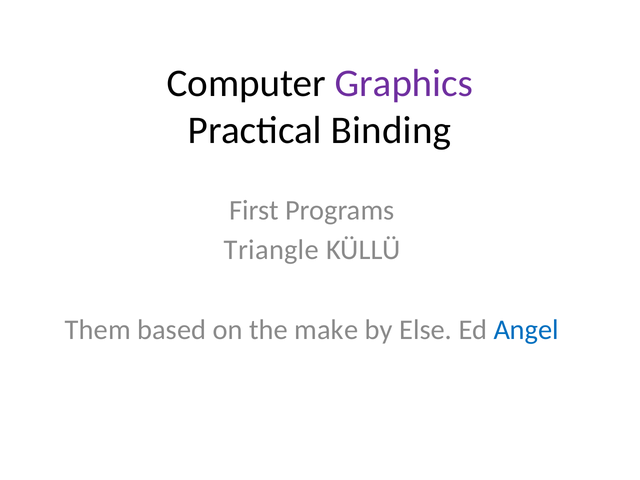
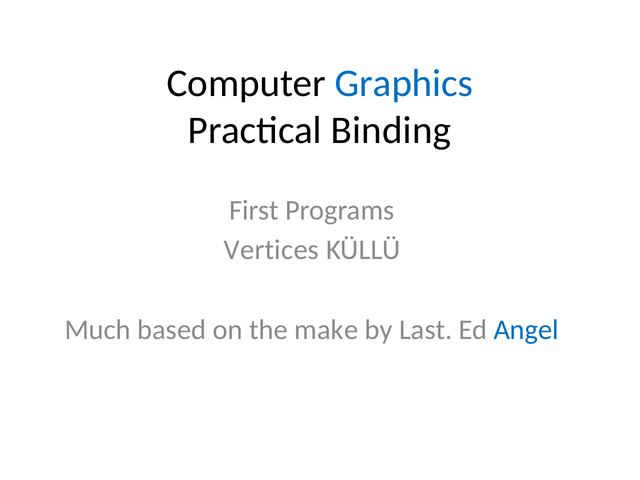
Graphics colour: purple -> blue (404, 84)
Triangle: Triangle -> Vertices (271, 250)
Them: Them -> Much (98, 330)
Else: Else -> Last (426, 330)
